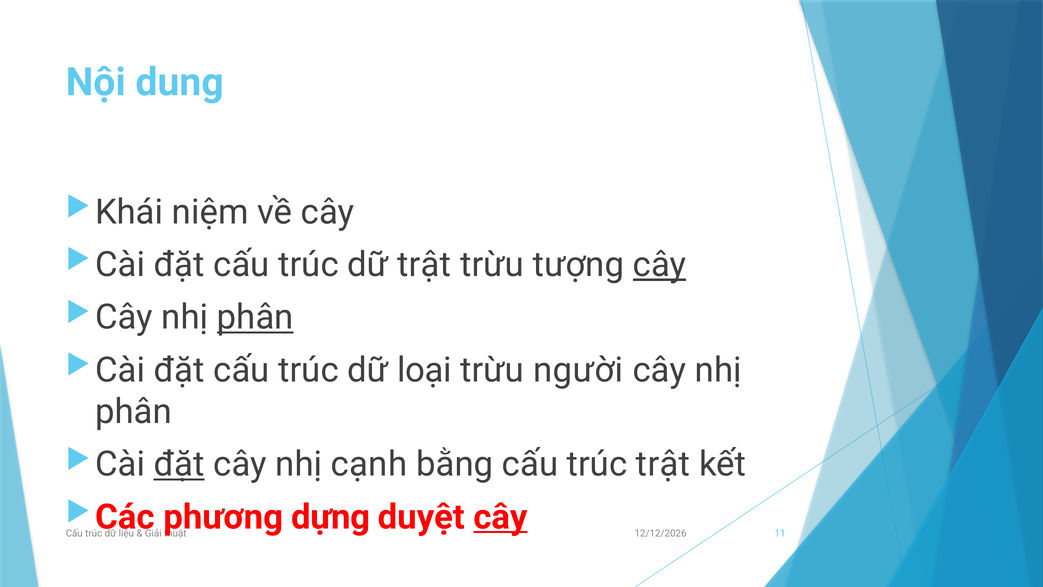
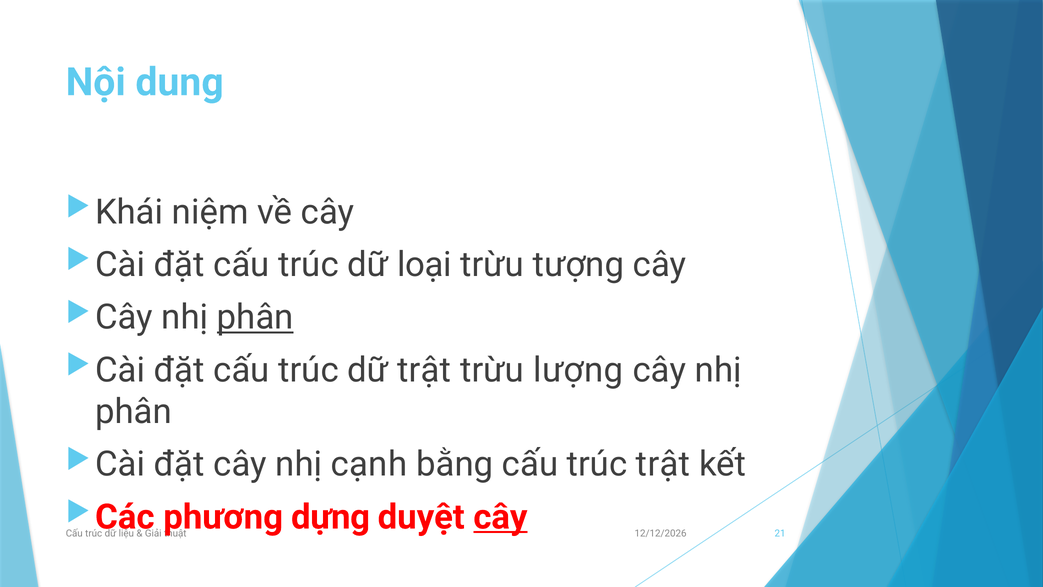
dữ trật: trật -> loại (424, 265)
cây underline: present -> none (660, 265)
dữ loại: loại -> trật (424, 370)
người: người -> lượng (578, 370)
đặt underline: present -> none (179, 464)
11: 11 -> 21 (780, 533)
